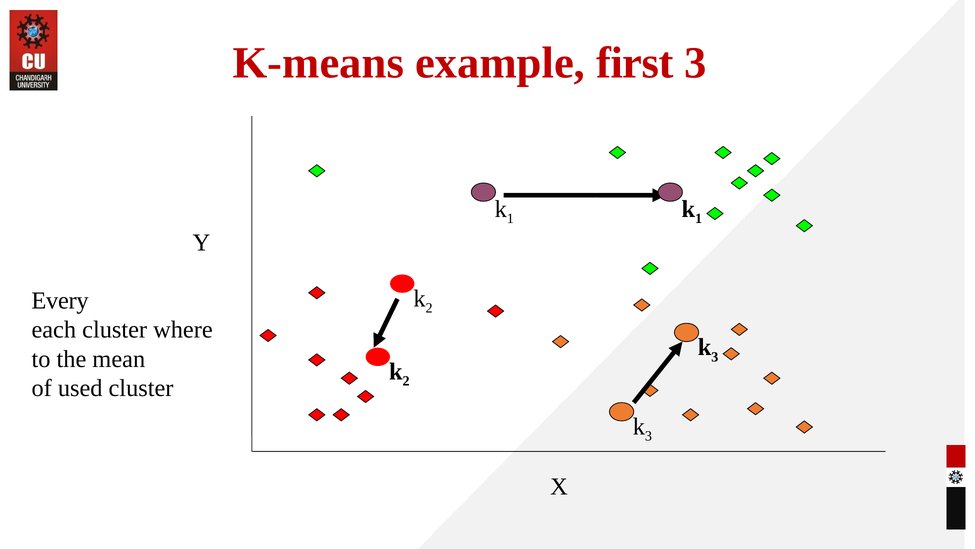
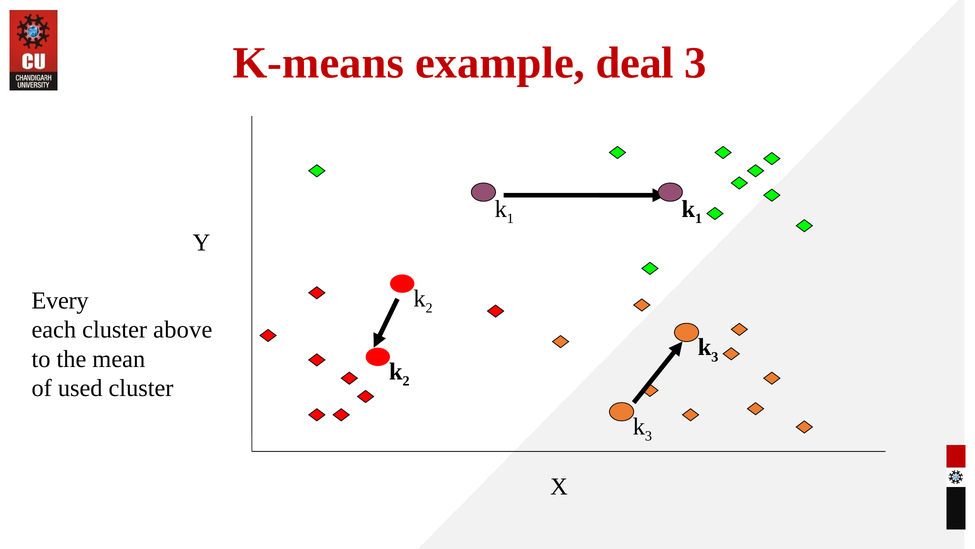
first: first -> deal (635, 63)
where: where -> above (183, 329)
